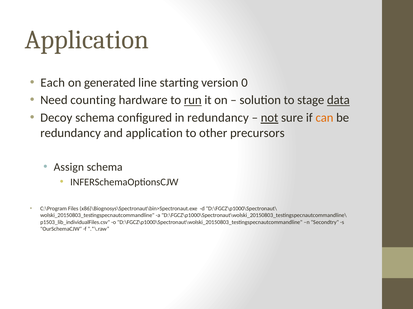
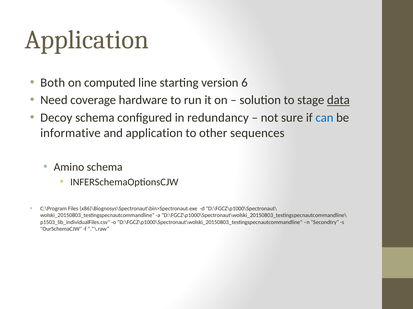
Each: Each -> Both (53, 83)
generated: generated -> computed (110, 83)
0: 0 -> 6 (244, 83)
counting: counting -> coverage (93, 100)
run underline: present -> none (193, 100)
not underline: present -> none (270, 118)
can colour: orange -> blue (324, 118)
redundancy: redundancy -> informative (70, 133)
precursors: precursors -> sequences (257, 133)
Assign: Assign -> Amino (69, 168)
